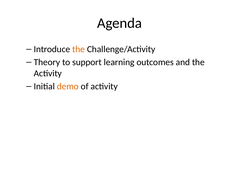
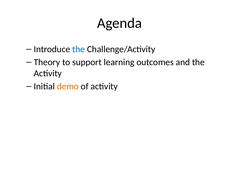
the colour: orange -> blue (79, 49)
